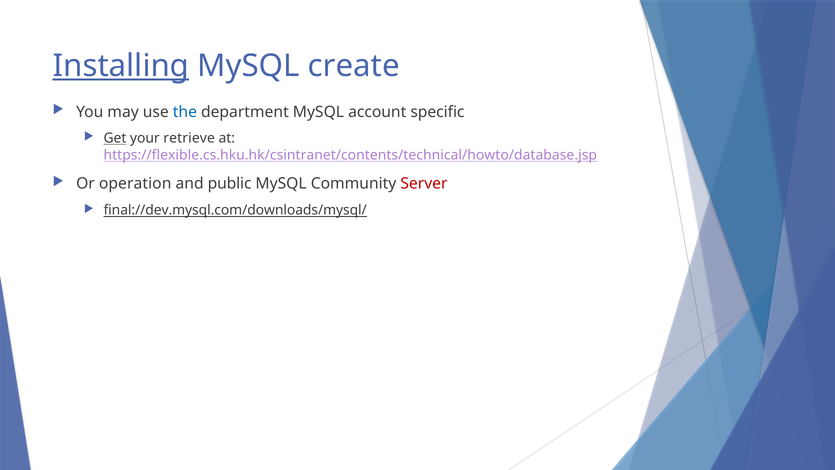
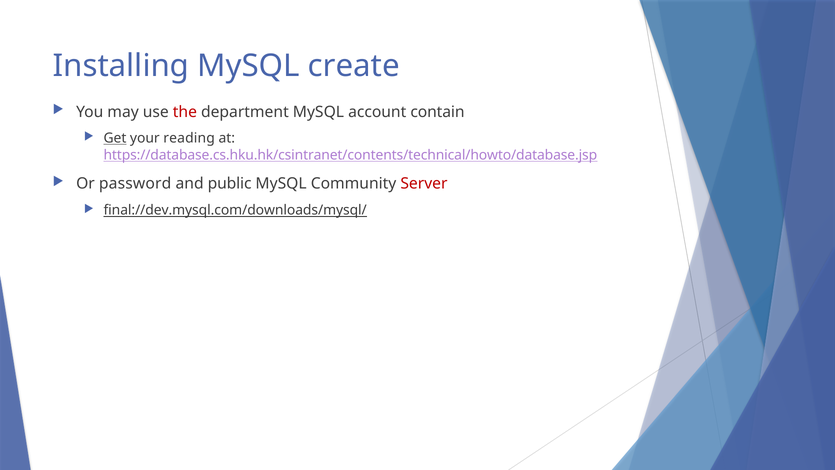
Installing underline: present -> none (121, 66)
the colour: blue -> red (185, 112)
specific: specific -> contain (437, 112)
retrieve: retrieve -> reading (189, 138)
https://flexible.cs.hku.hk/csintranet/contents/technical/howto/database.jsp: https://flexible.cs.hku.hk/csintranet/contents/technical/howto/database.jsp -> https://database.cs.hku.hk/csintranet/contents/technical/howto/database.jsp (350, 155)
operation: operation -> password (135, 184)
